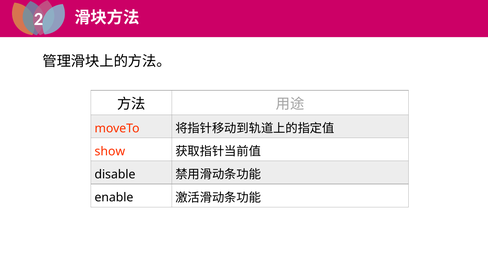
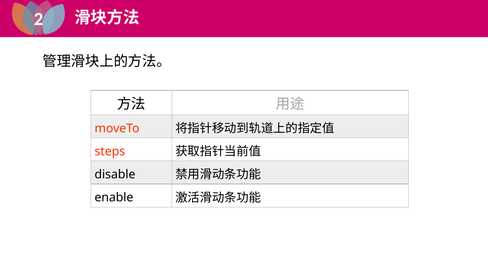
show: show -> steps (110, 151)
